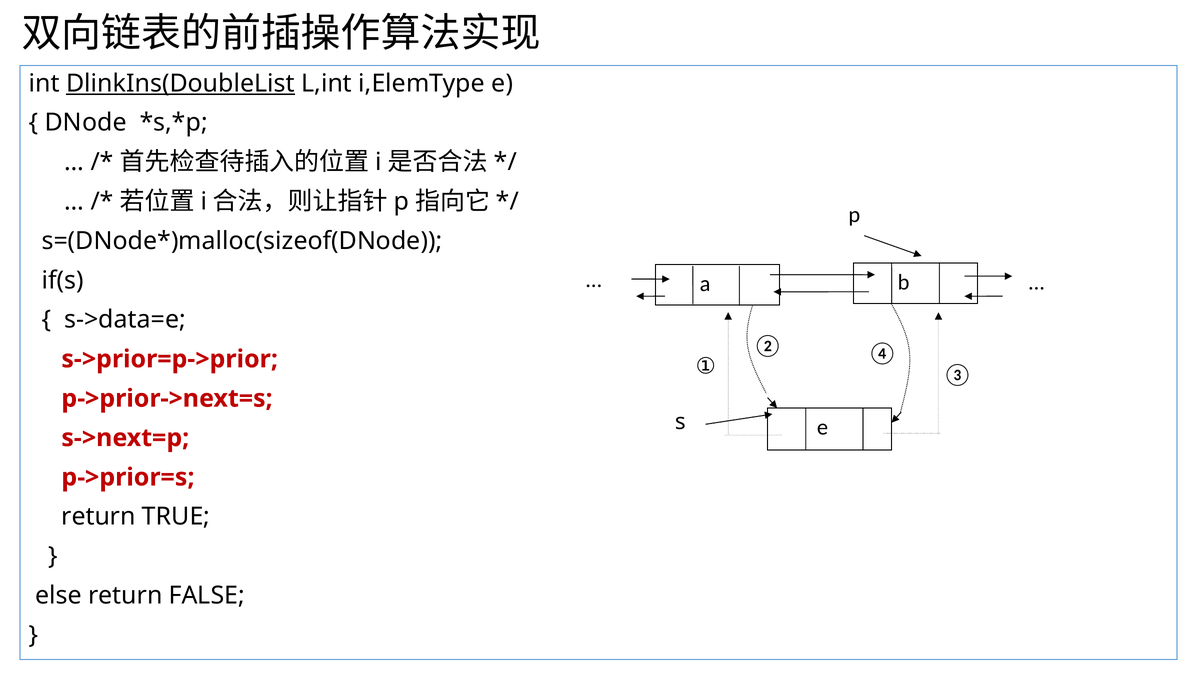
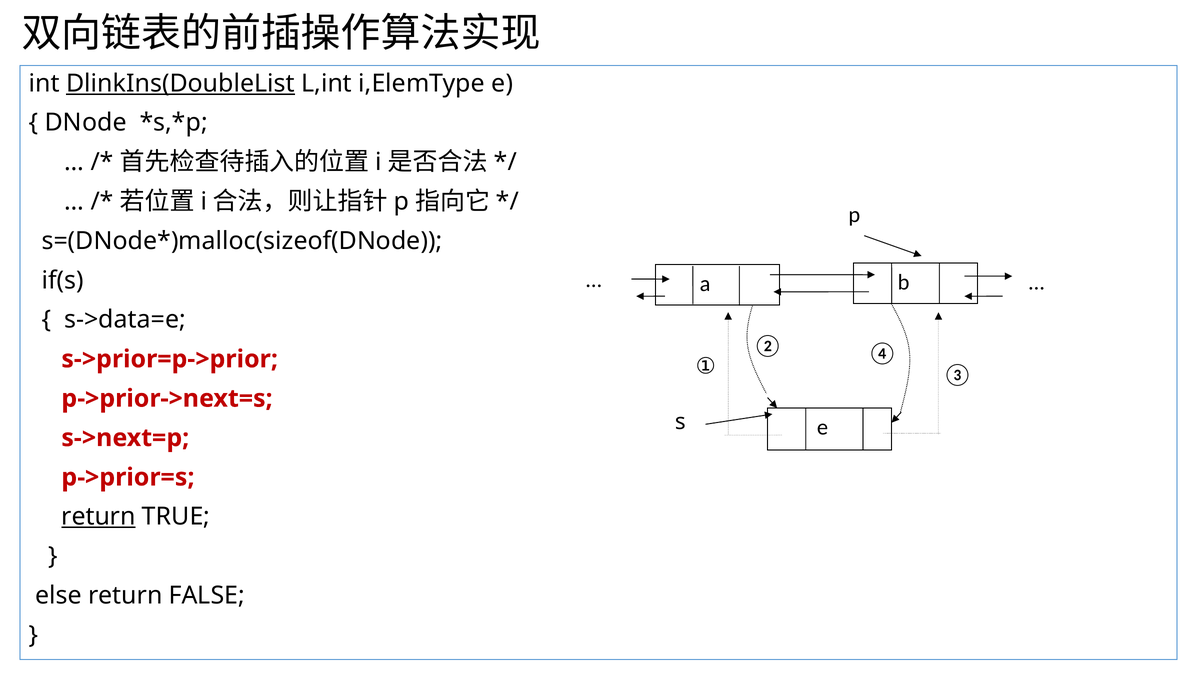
return underline: none -> present (98, 517)
